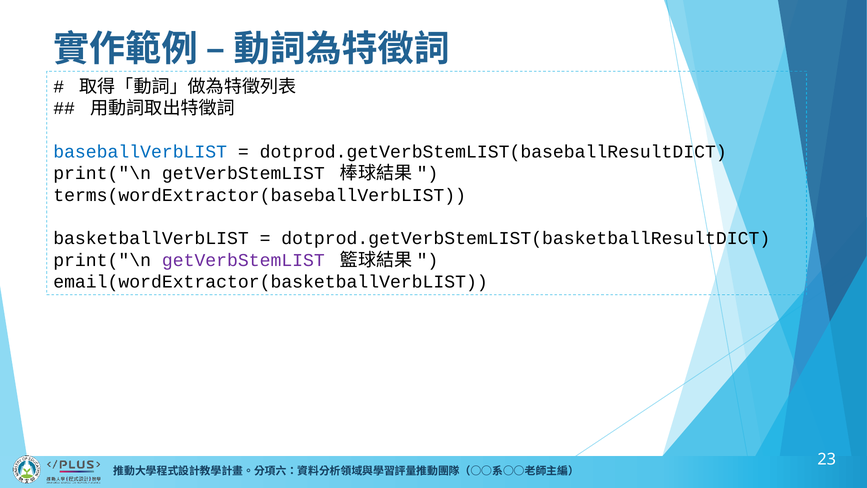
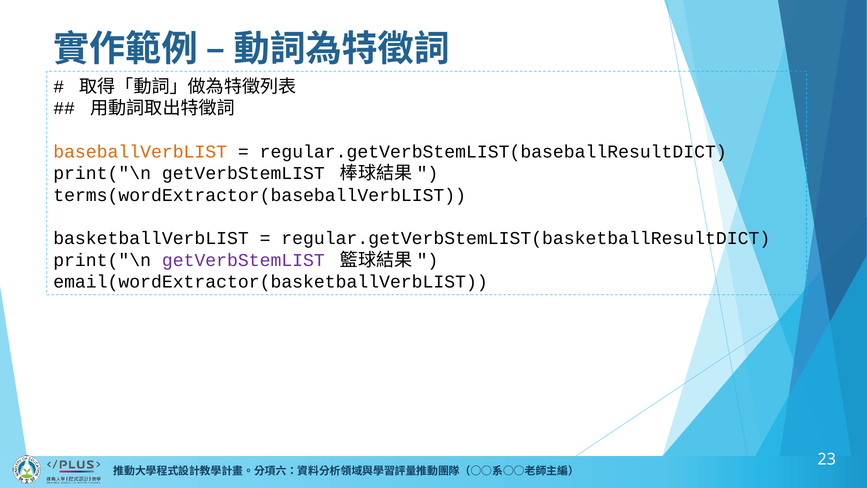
baseballVerbLIST colour: blue -> orange (140, 152)
dotprod.getVerbStemLIST(baseballResultDICT: dotprod.getVerbStemLIST(baseballResultDICT -> regular.getVerbStemLIST(baseballResultDICT (493, 152)
dotprod.getVerbStemLIST(basketballResultDICT: dotprod.getVerbStemLIST(basketballResultDICT -> regular.getVerbStemLIST(basketballResultDICT (526, 238)
